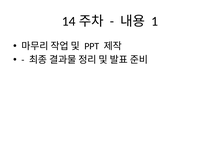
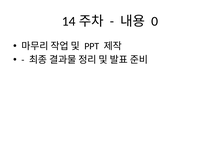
1: 1 -> 0 (155, 21)
